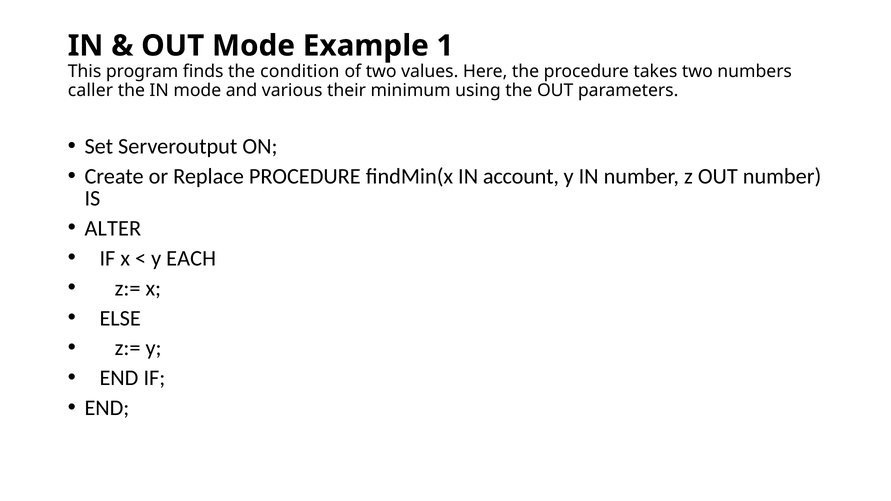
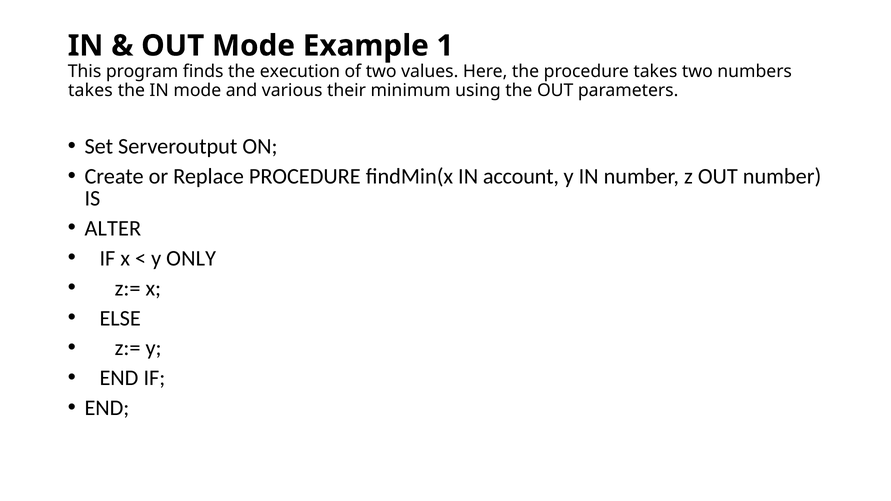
condition: condition -> execution (300, 71)
caller: caller -> takes (90, 90)
EACH: EACH -> ONLY (191, 258)
